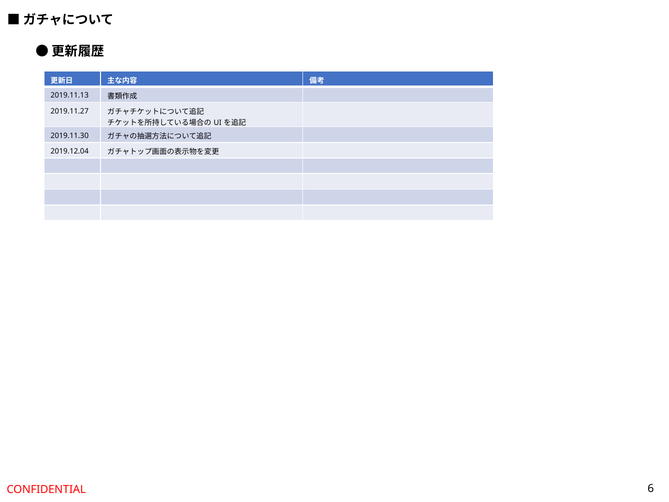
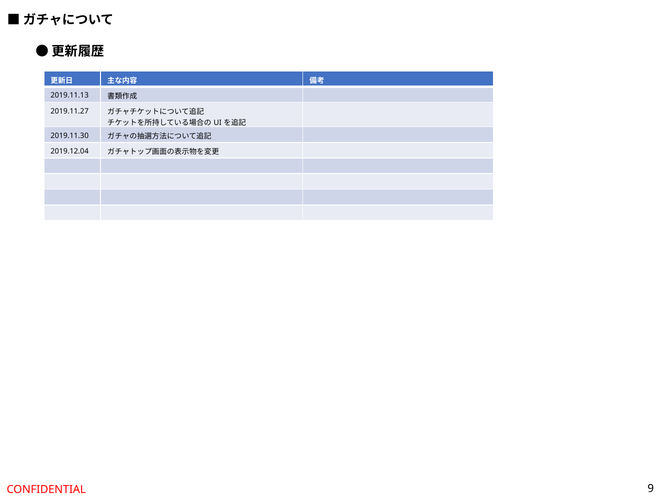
6: 6 -> 9 (651, 488)
